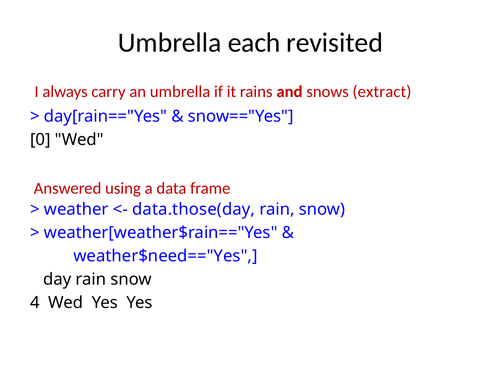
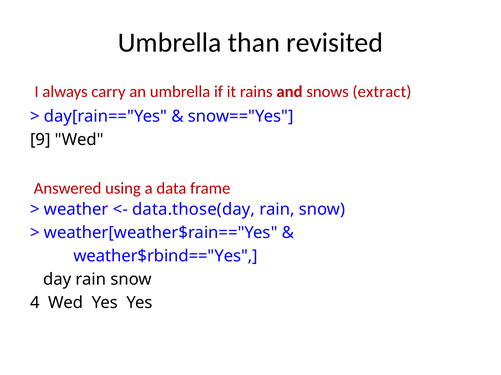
each: each -> than (254, 43)
0: 0 -> 9 (40, 140)
weather$need=="Yes: weather$need=="Yes -> weather$rbind=="Yes (166, 257)
